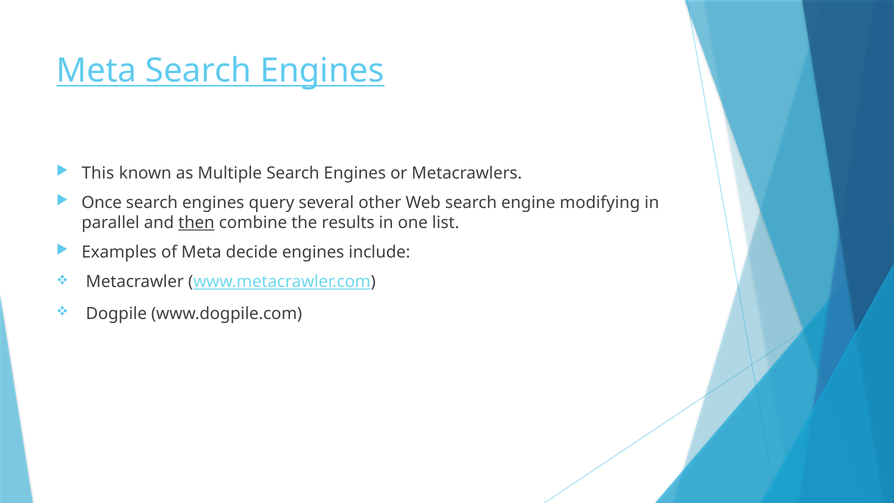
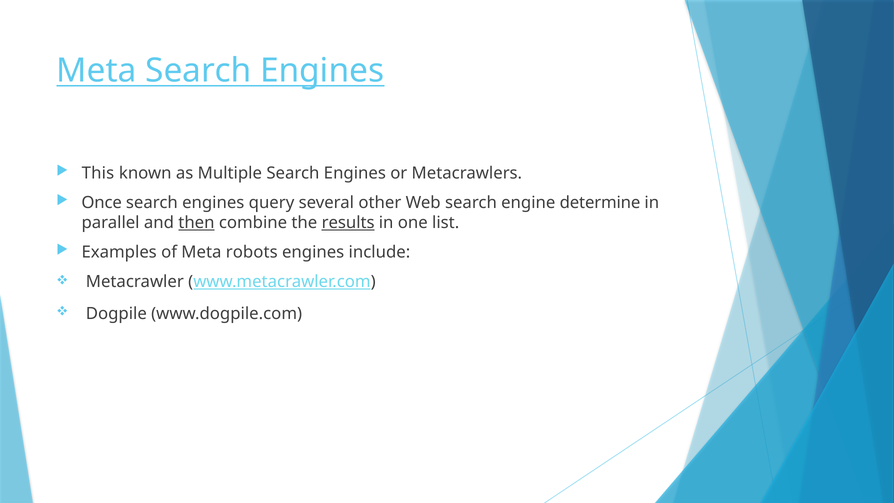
modifying: modifying -> determine (600, 202)
results underline: none -> present (348, 223)
decide: decide -> robots (252, 252)
